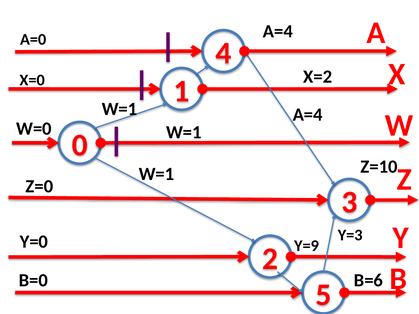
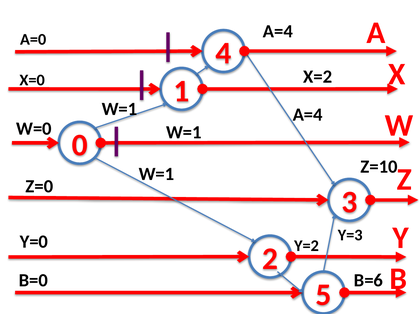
Y=9: Y=9 -> Y=2 (306, 246)
